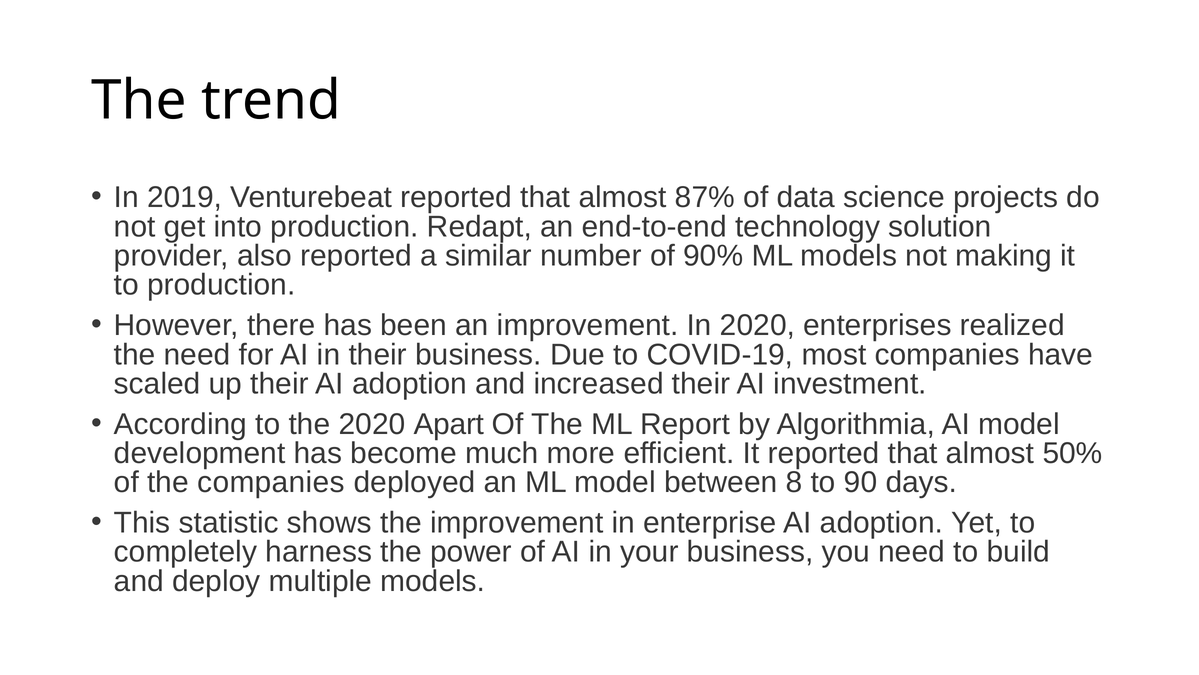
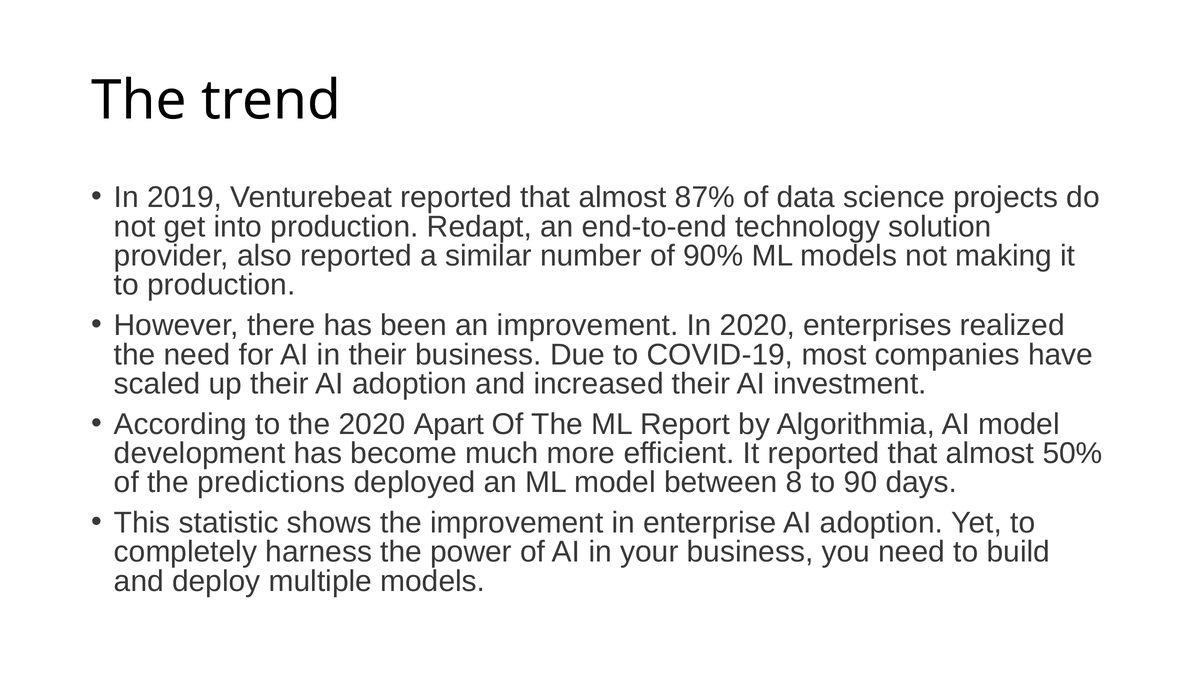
the companies: companies -> predictions (271, 482)
